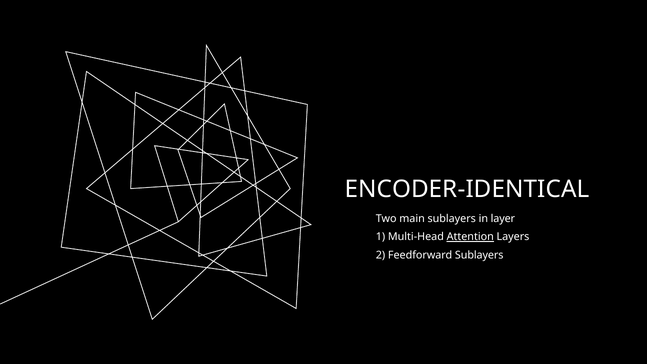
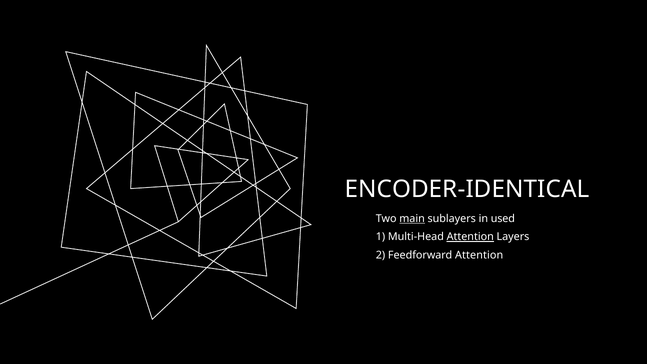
main underline: none -> present (412, 218)
layer: layer -> used (503, 218)
Feedforward Sublayers: Sublayers -> Attention (479, 255)
